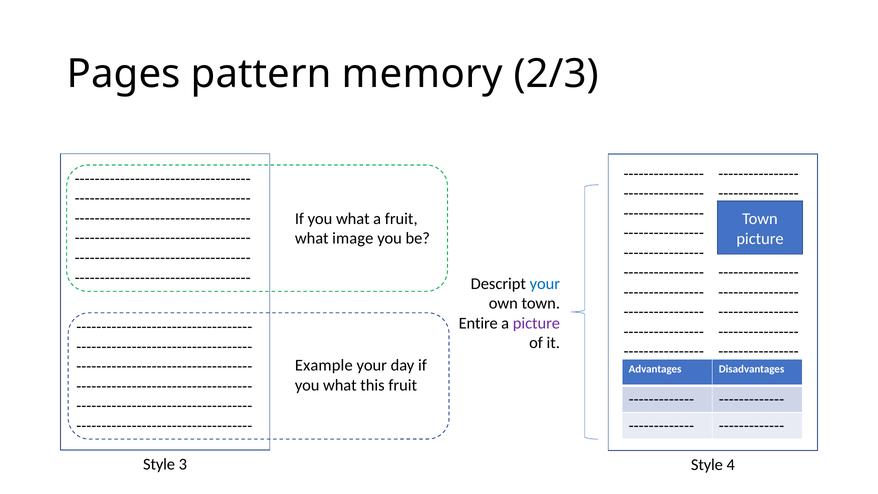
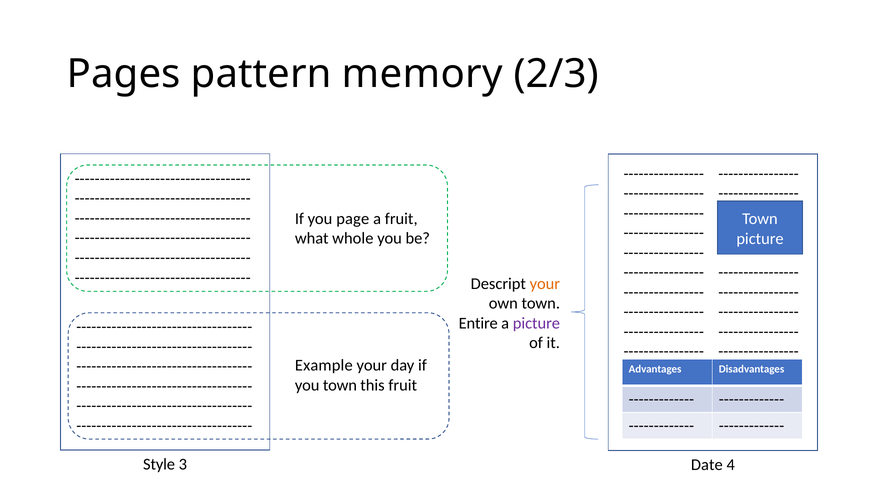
what: what -> page (353, 219)
image: image -> whole (353, 238)
your colour: blue -> orange (545, 284)
what: what -> town (340, 385)
Style: Style -> Date (707, 465)
